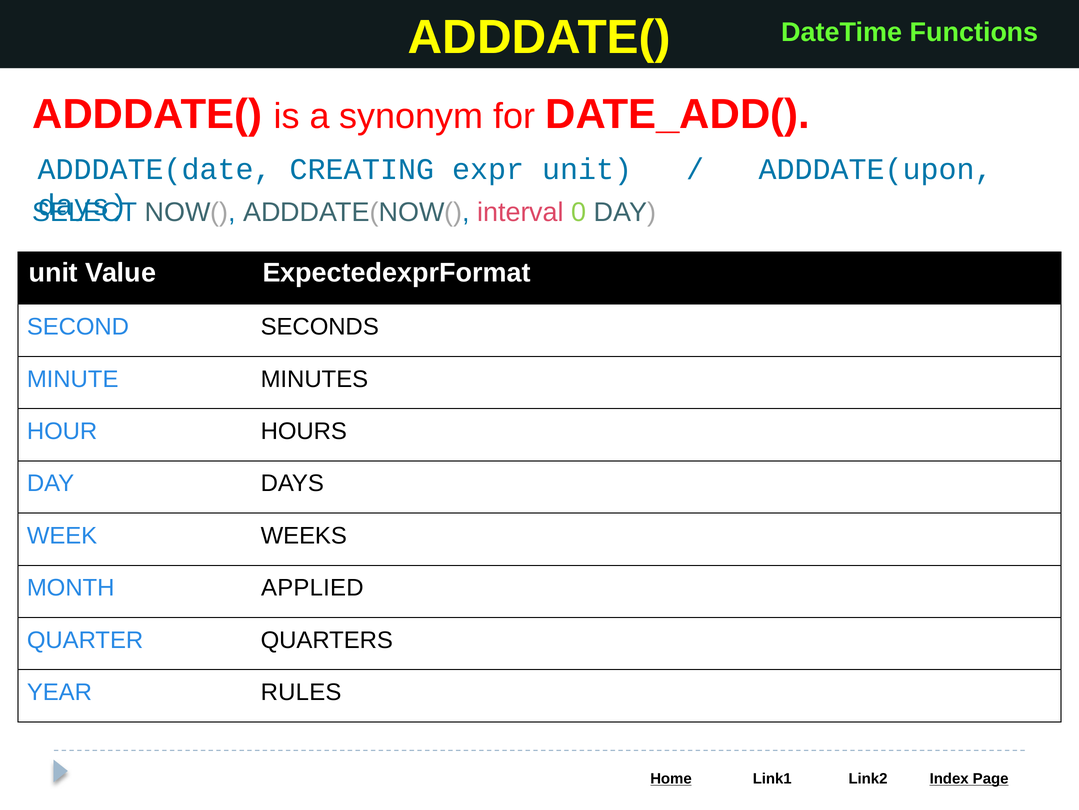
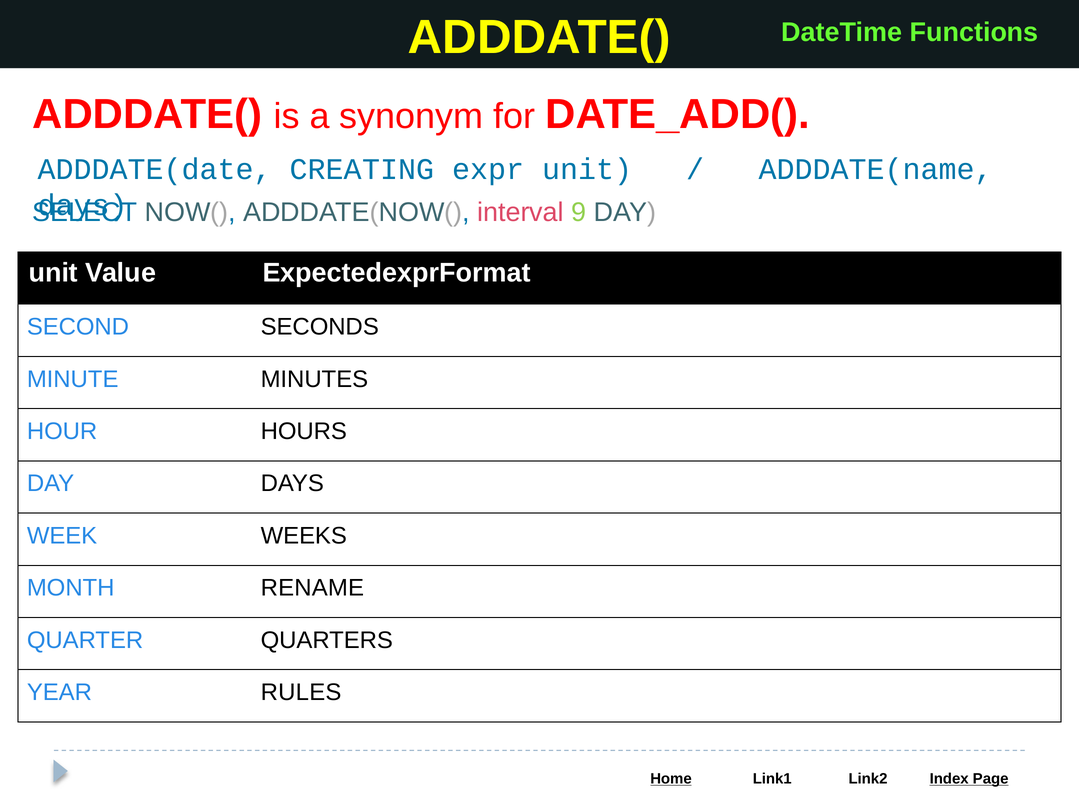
ADDDATE(upon: ADDDATE(upon -> ADDDATE(name (876, 169)
0: 0 -> 9 (579, 212)
APPLIED: APPLIED -> RENAME (312, 587)
